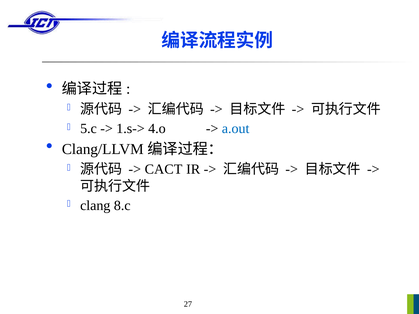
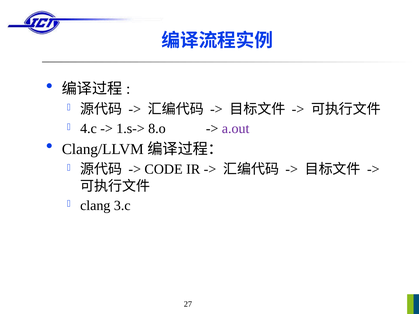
5.c: 5.c -> 4.c (89, 129)
4.o: 4.o -> 8.o (157, 129)
a.out colour: blue -> purple (236, 129)
CACT: CACT -> CODE (164, 169)
8.c: 8.c -> 3.c (122, 206)
